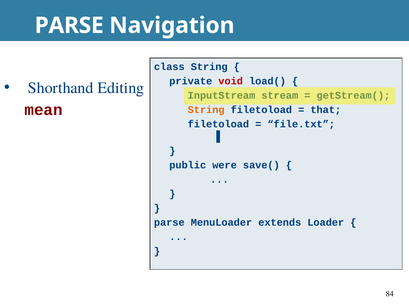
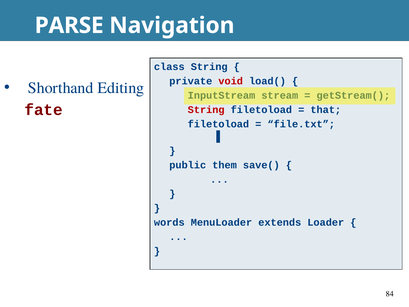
mean: mean -> fate (44, 110)
String colour: orange -> red (206, 110)
were: were -> them (225, 165)
parse: parse -> words (169, 222)
